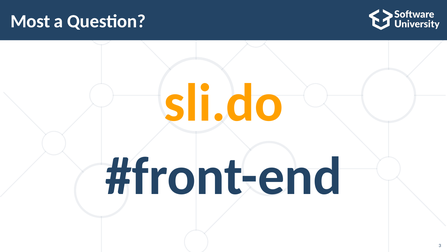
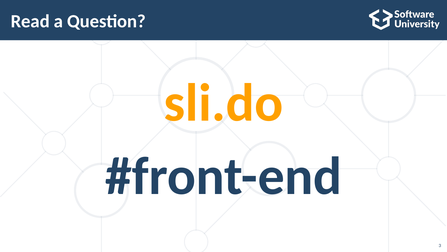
Most: Most -> Read (30, 21)
